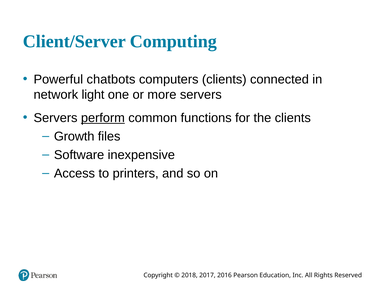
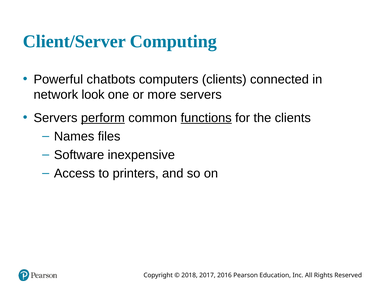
light: light -> look (93, 94)
functions underline: none -> present (206, 118)
Growth: Growth -> Names (74, 136)
